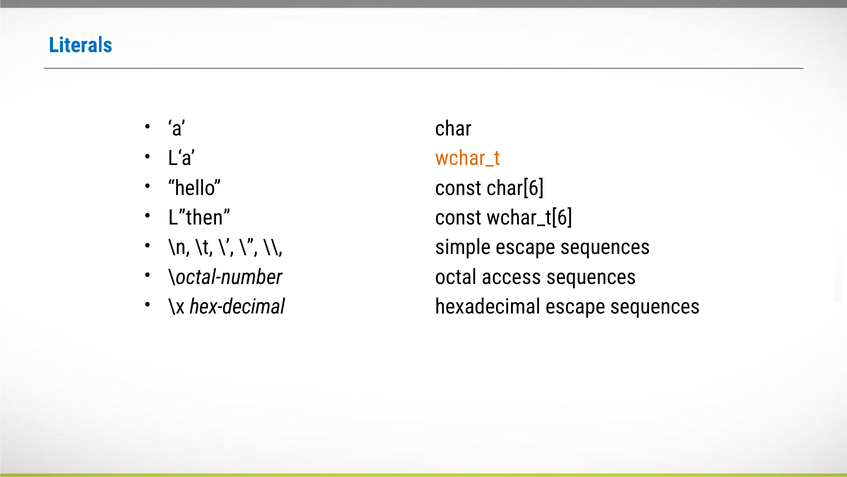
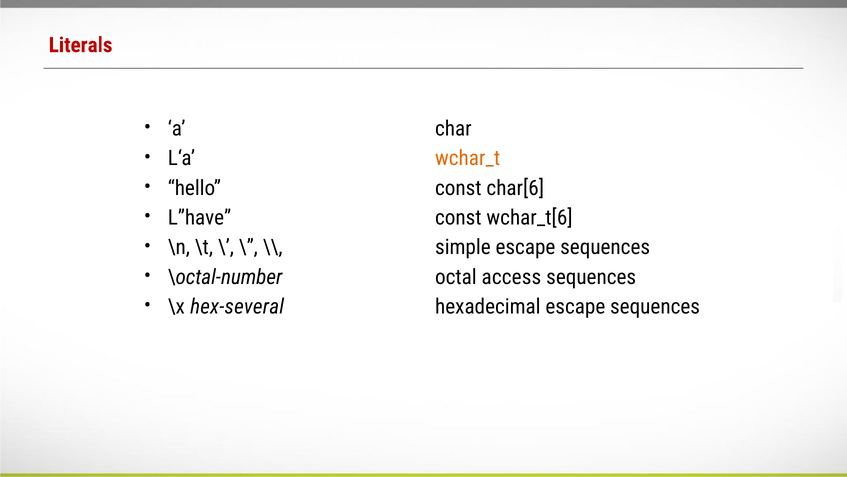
Literals colour: blue -> red (81, 45)
L”then: L”then -> L”have (199, 217)
hex-decimal: hex-decimal -> hex-several (237, 306)
